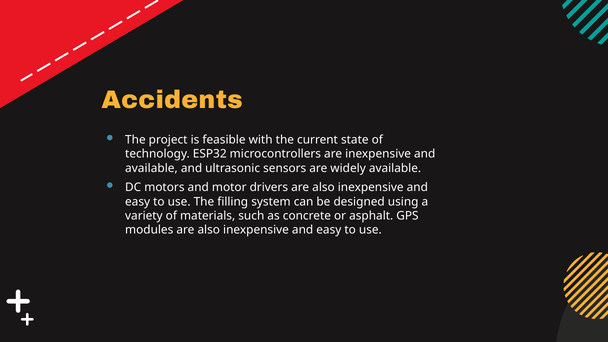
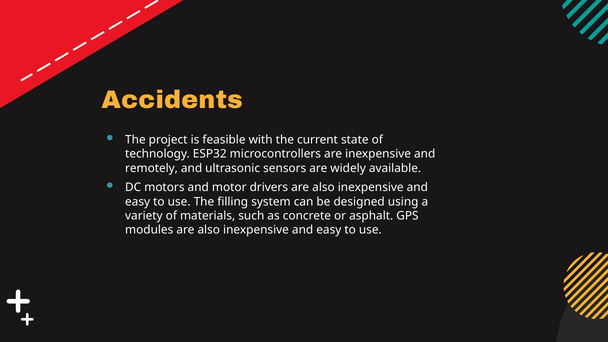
available: available -> remotely (151, 168)
